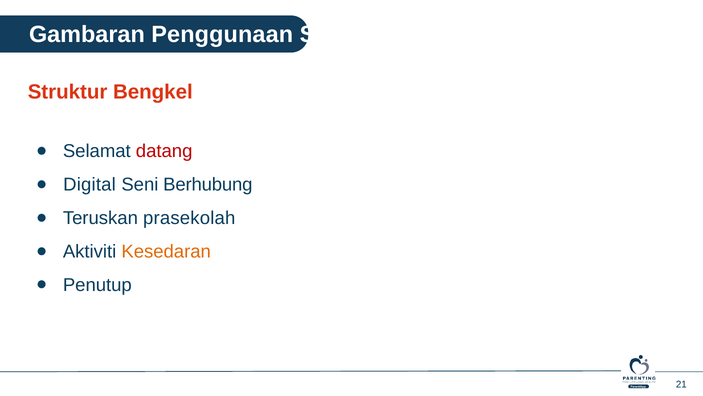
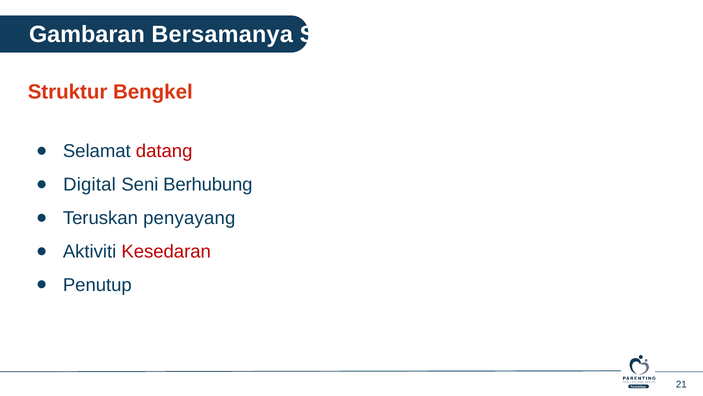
Penggunaan: Penggunaan -> Bersamanya (222, 34)
prasekolah: prasekolah -> penyayang (189, 218)
Kesedaran colour: orange -> red (166, 251)
